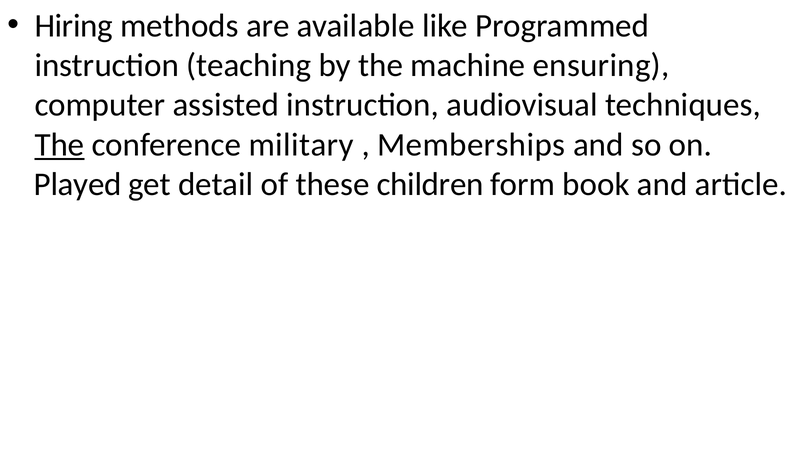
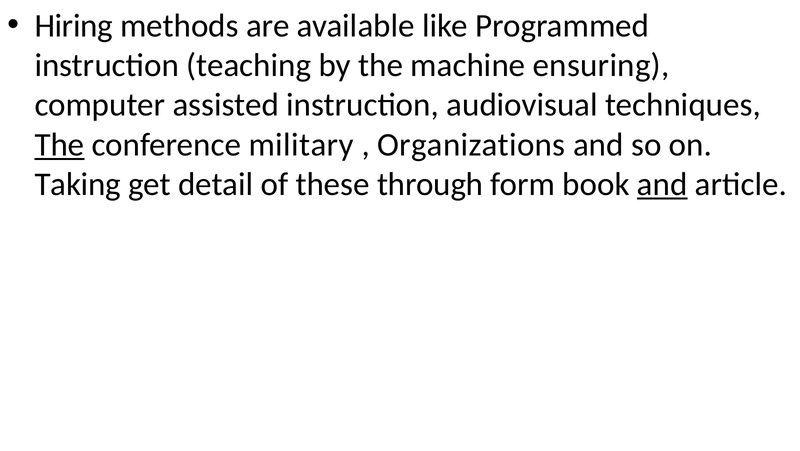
Memberships: Memberships -> Organizations (471, 145)
Played: Played -> Taking (78, 184)
children: children -> through (430, 184)
and underline: none -> present (662, 184)
